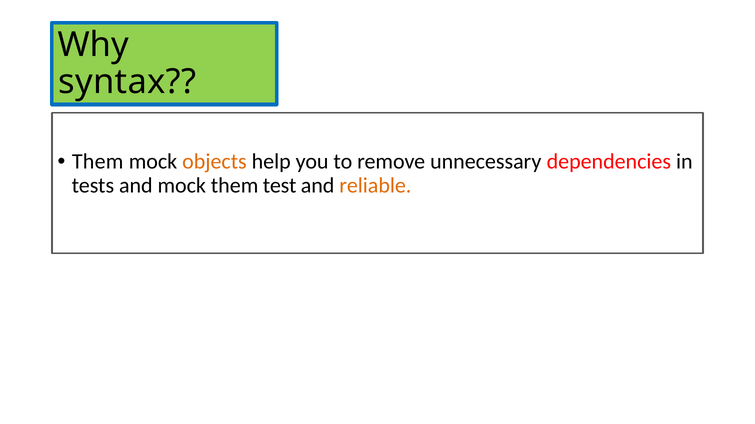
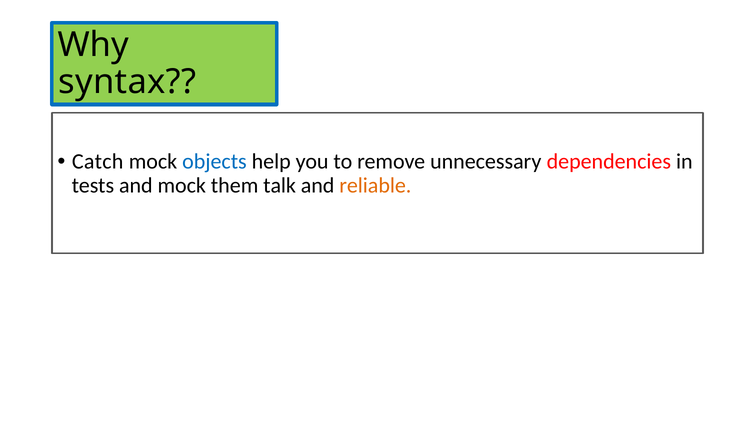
Them: Them -> Catch (98, 162)
objects colour: orange -> blue (214, 162)
test: test -> talk (280, 186)
